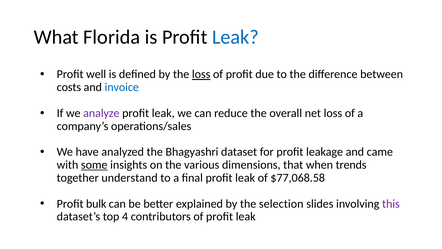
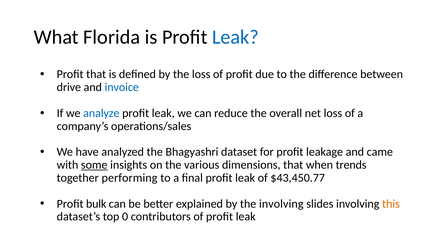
Profit well: well -> that (96, 74)
loss underline: present -> none (201, 74)
costs: costs -> drive (69, 87)
analyze colour: purple -> blue (101, 113)
understand: understand -> performing (130, 178)
$77,068.58: $77,068.58 -> $43,450.77 (298, 178)
the selection: selection -> involving (281, 203)
this colour: purple -> orange (391, 203)
4: 4 -> 0 (125, 216)
